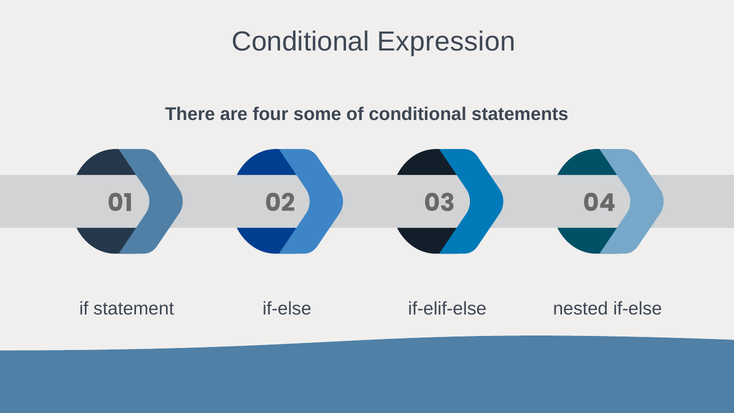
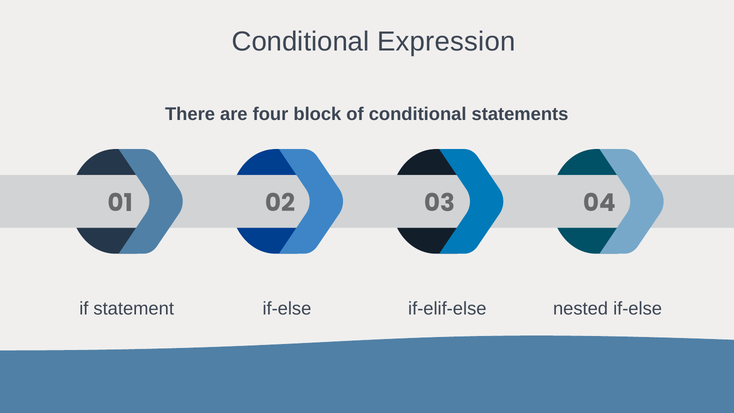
some: some -> block (317, 114)
